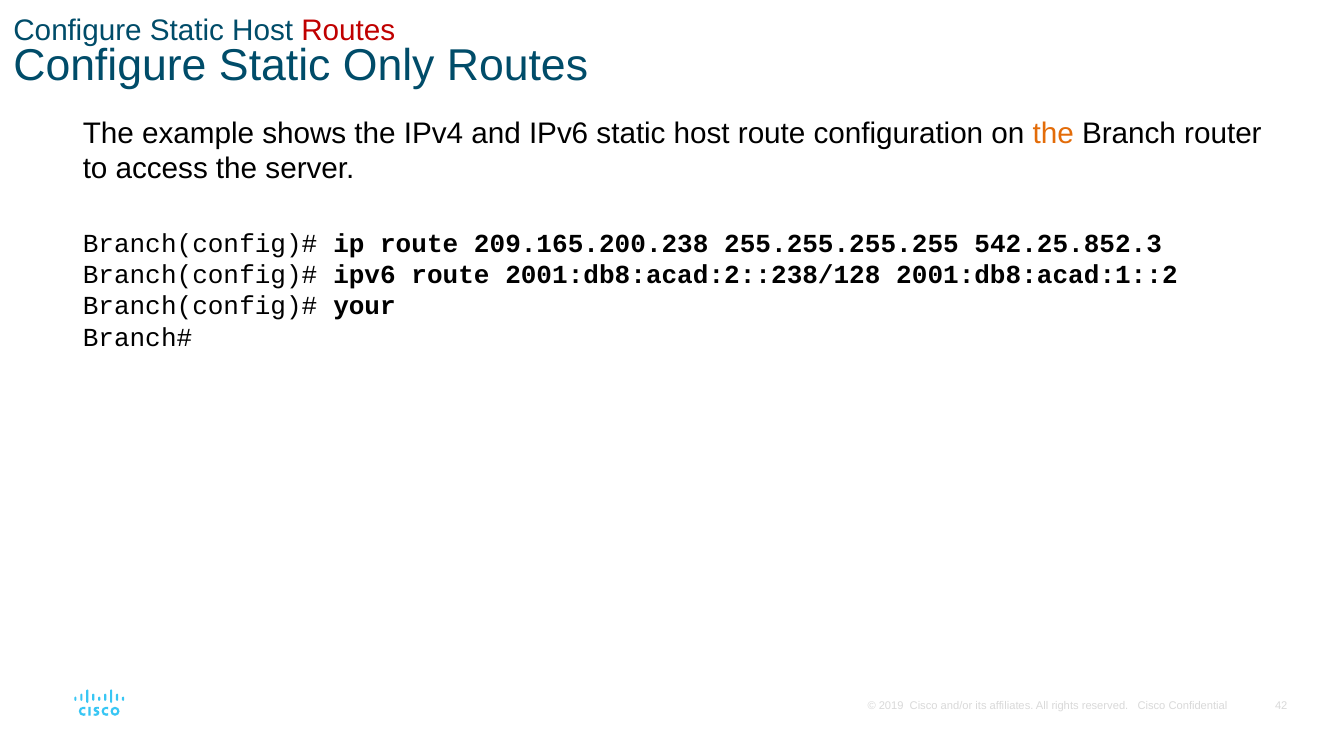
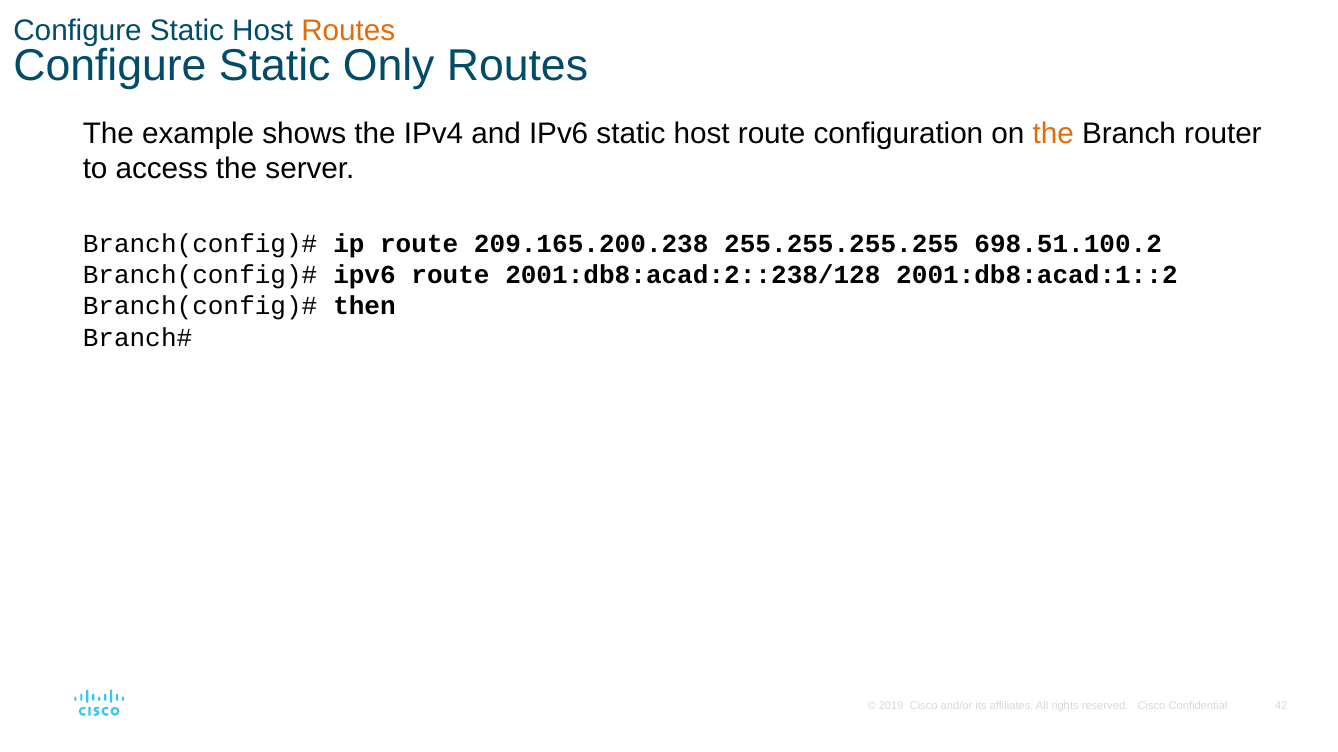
Routes colour: red -> orange (348, 31)
542.25.852.3: 542.25.852.3 -> 698.51.100.2 (1068, 244)
your: your -> then (364, 307)
